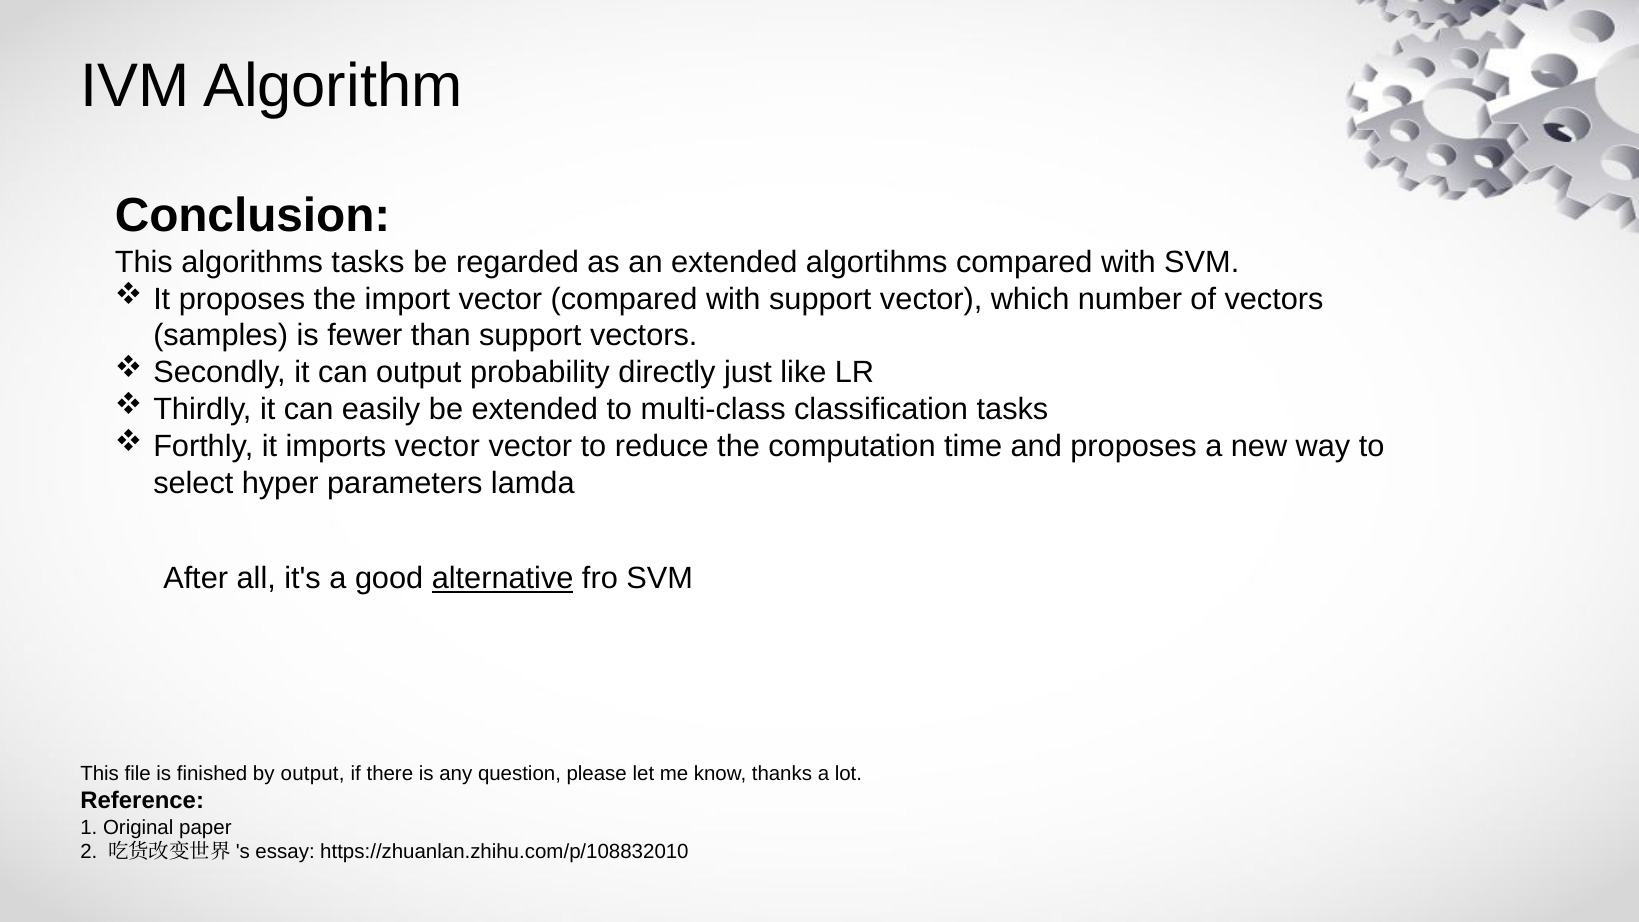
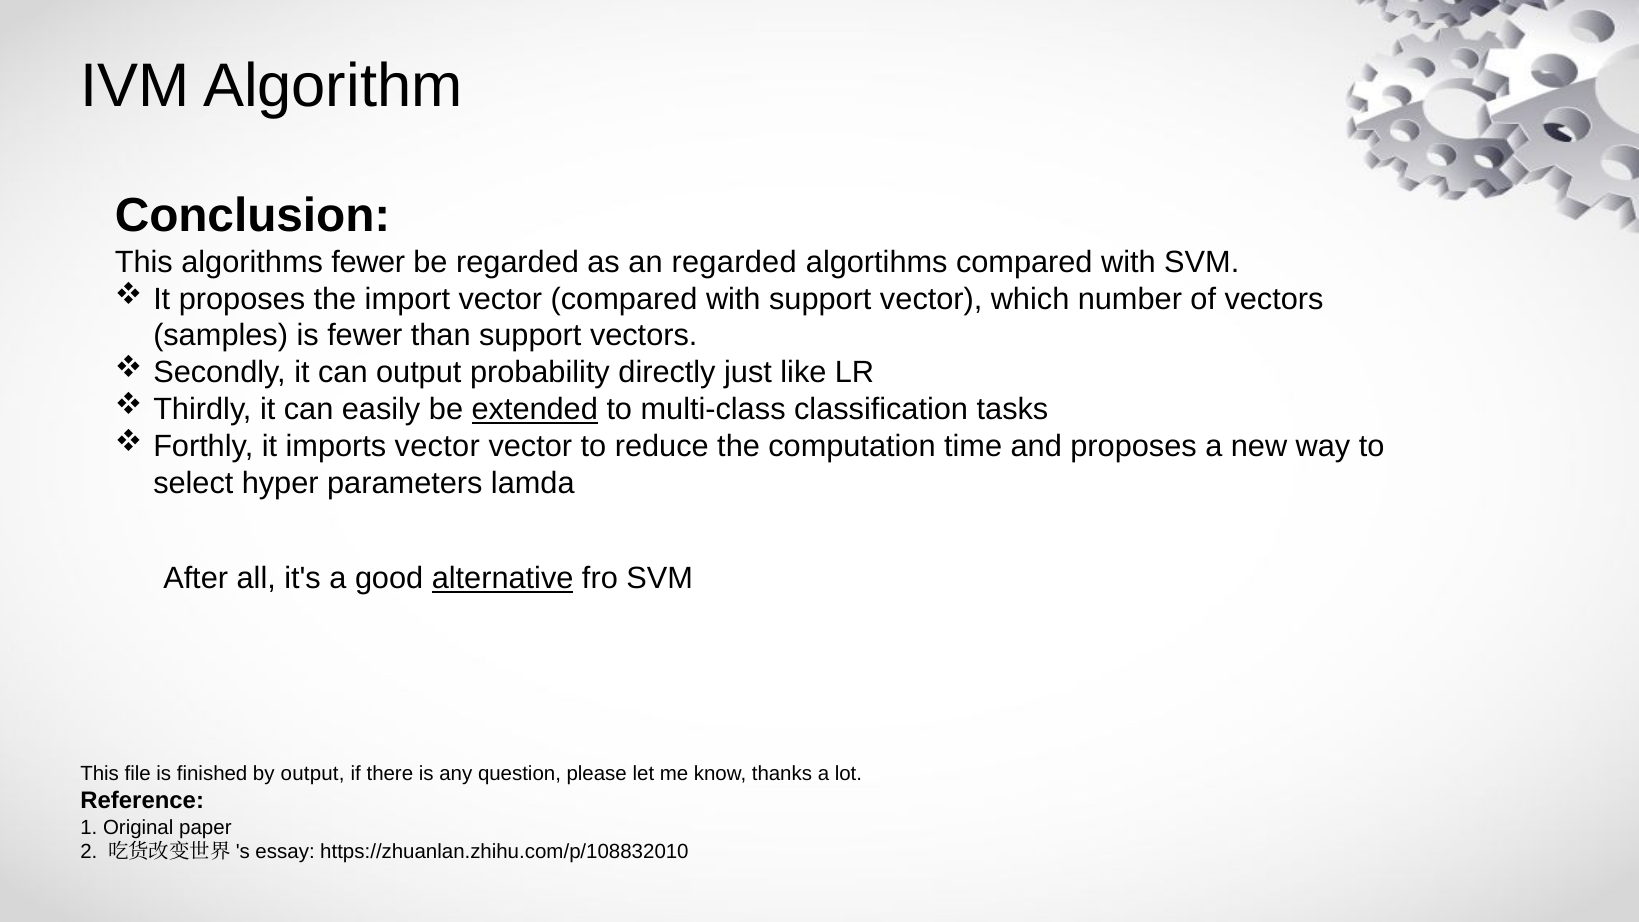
algorithms tasks: tasks -> fewer (368, 262)
an extended: extended -> regarded (734, 262)
extended underline: none -> present (535, 410)
